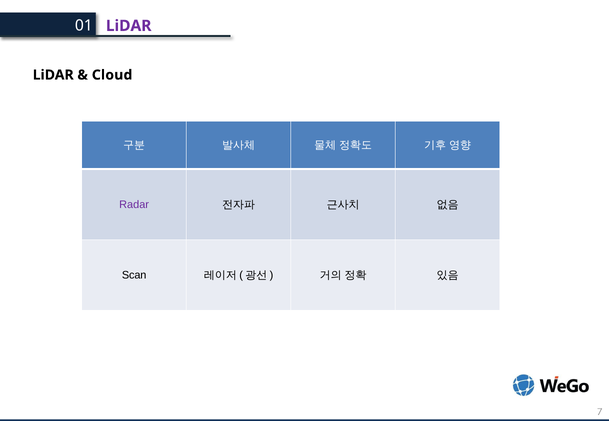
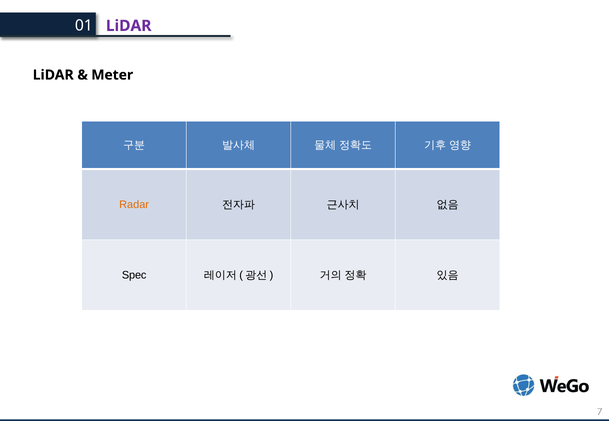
Cloud: Cloud -> Meter (112, 75)
Radar colour: purple -> orange (134, 205)
Scan: Scan -> Spec (134, 276)
